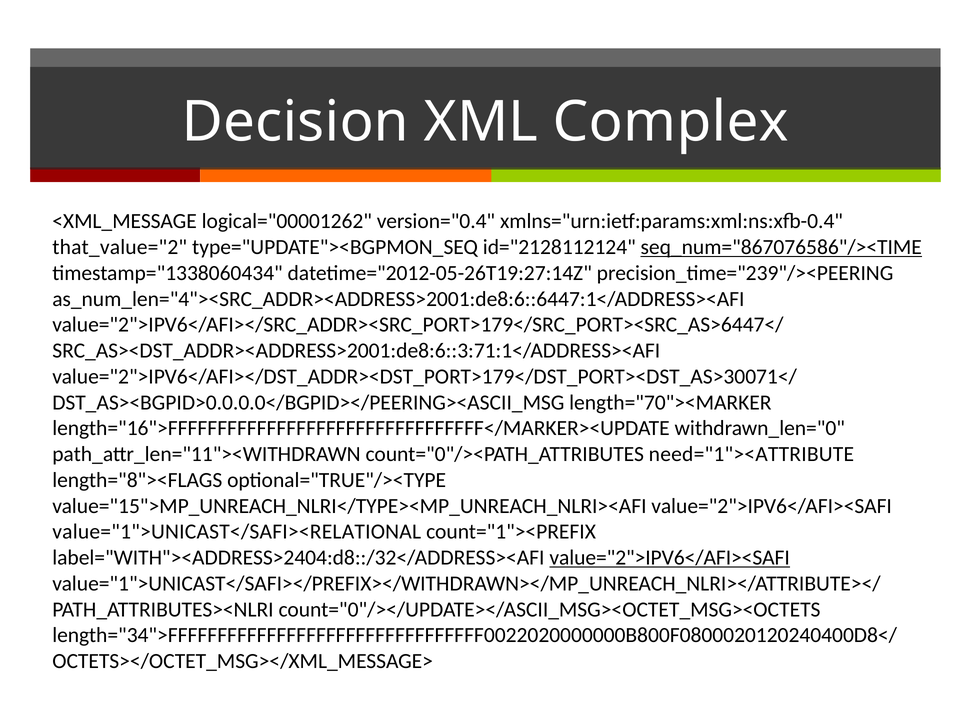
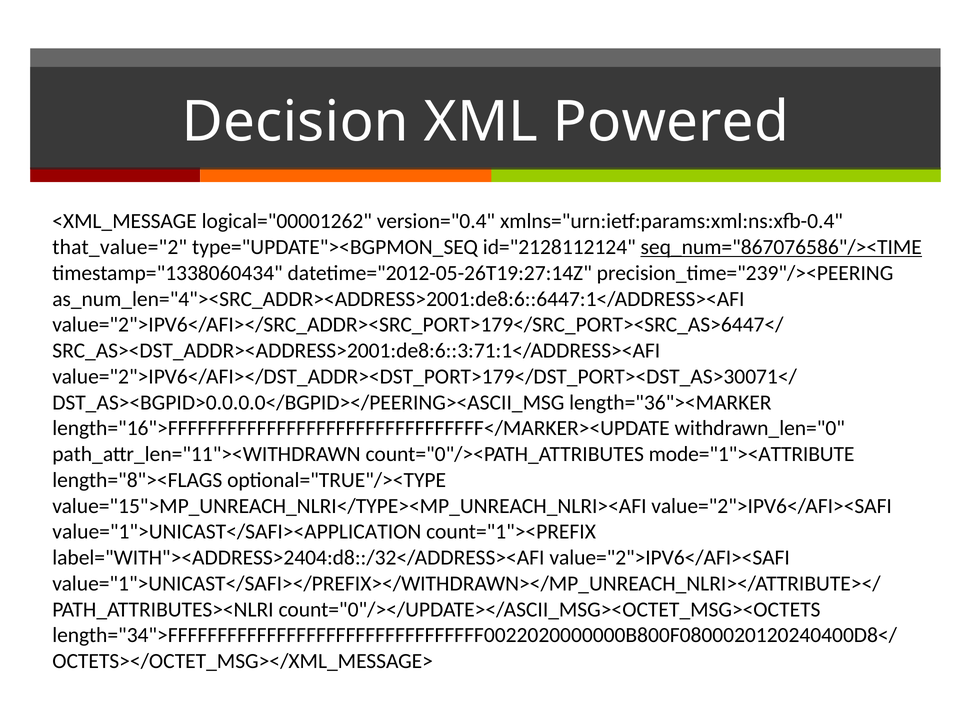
Complex: Complex -> Powered (671, 122)
length="70"><MARKER: length="70"><MARKER -> length="36"><MARKER (670, 403)
need="1"><ATTRIBUTE: need="1"><ATTRIBUTE -> mode="1"><ATTRIBUTE (752, 454)
value="1">UNICAST</SAFI><RELATIONAL: value="1">UNICAST</SAFI><RELATIONAL -> value="1">UNICAST</SAFI><APPLICATION (237, 532)
value="2">IPV6</AFI><SAFI underline: present -> none (670, 558)
